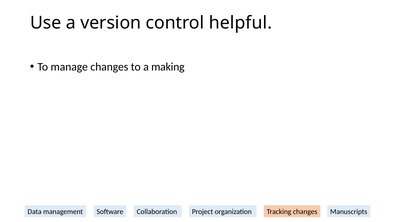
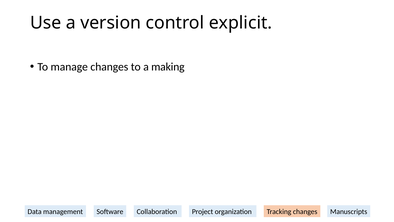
helpful: helpful -> explicit (240, 23)
